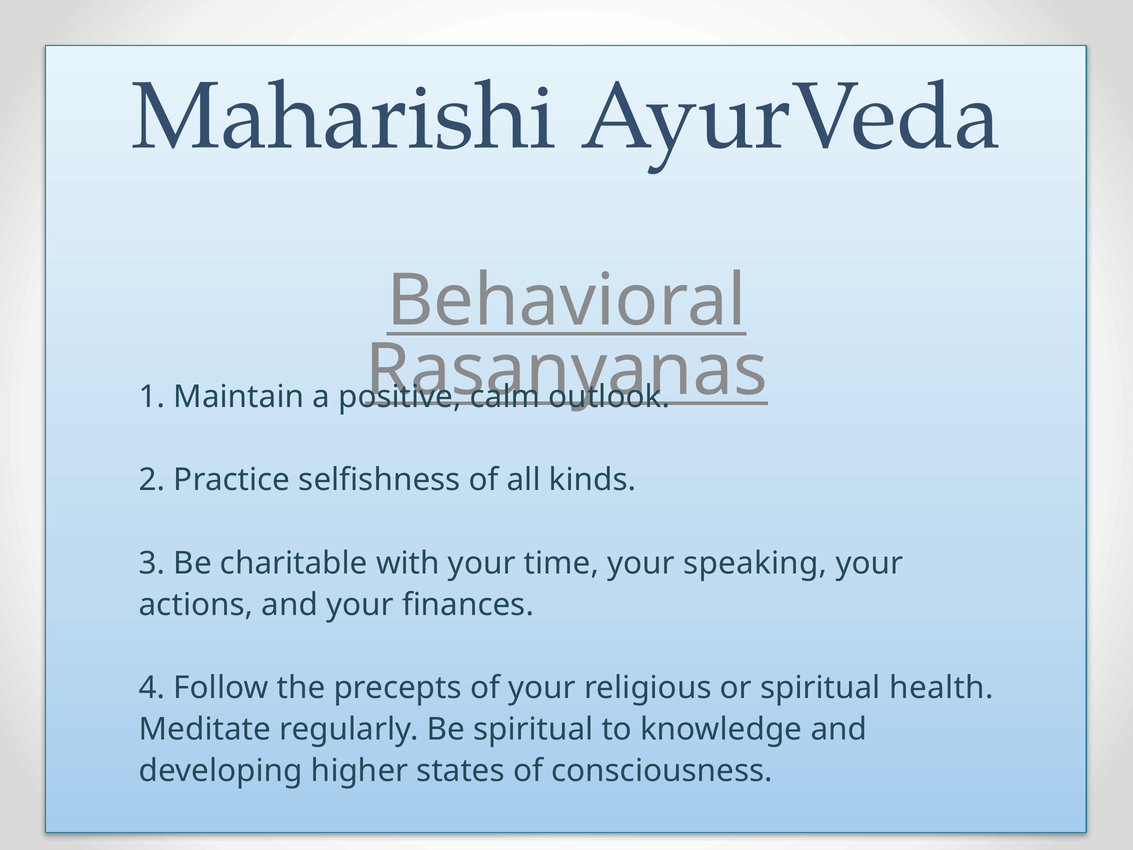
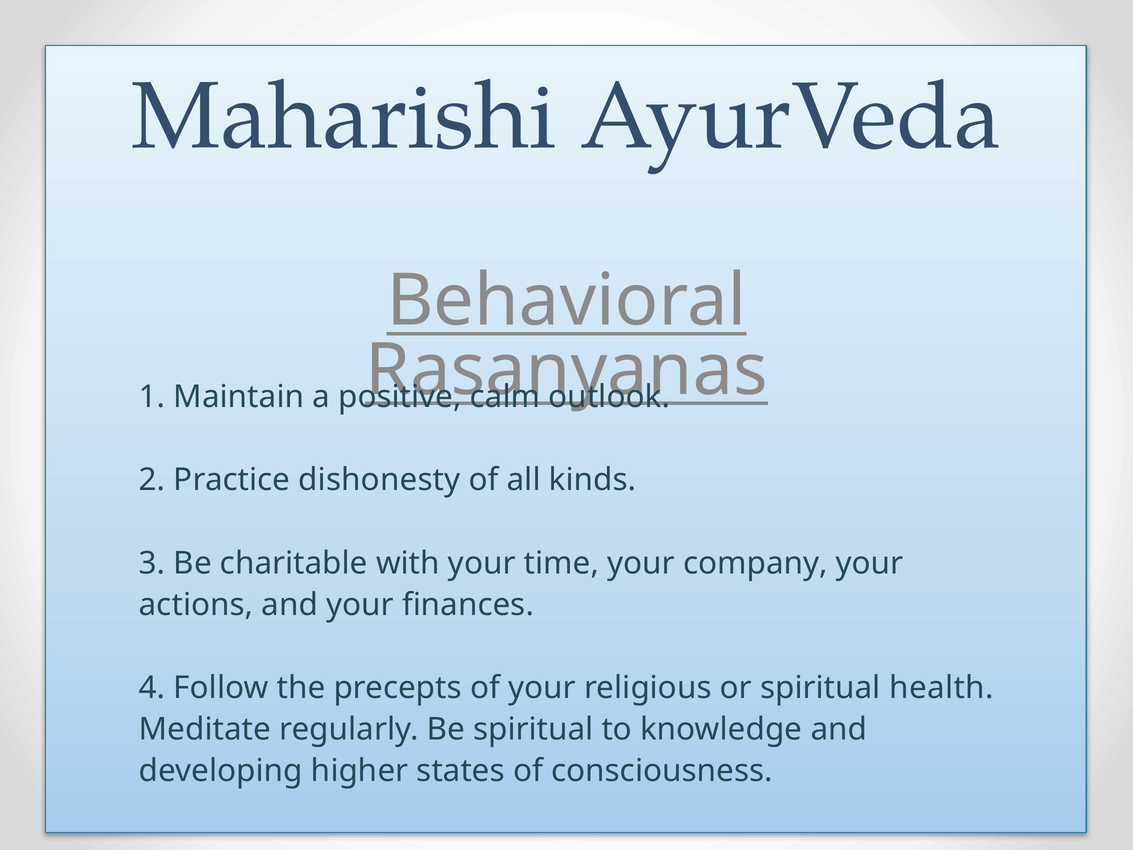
selfishness: selfishness -> dishonesty (379, 480)
speaking: speaking -> company (755, 563)
